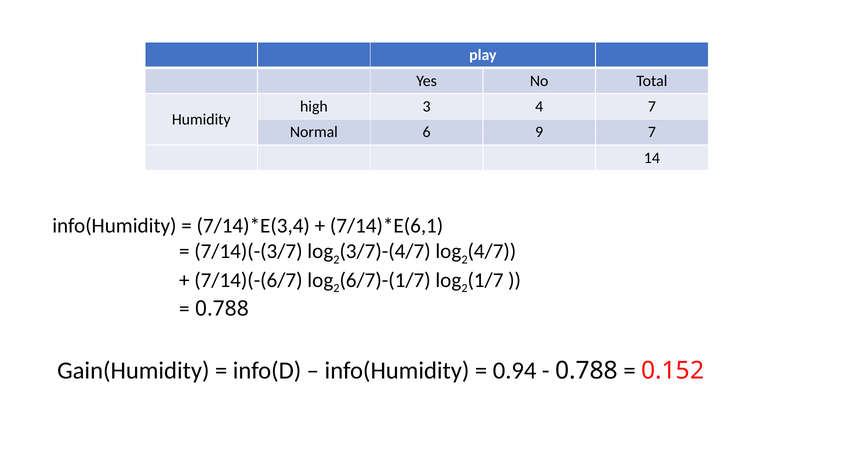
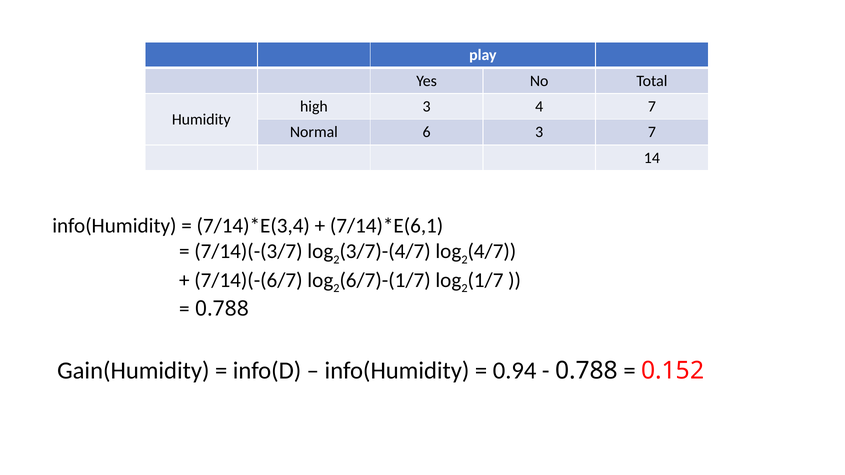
6 9: 9 -> 3 (539, 132)
